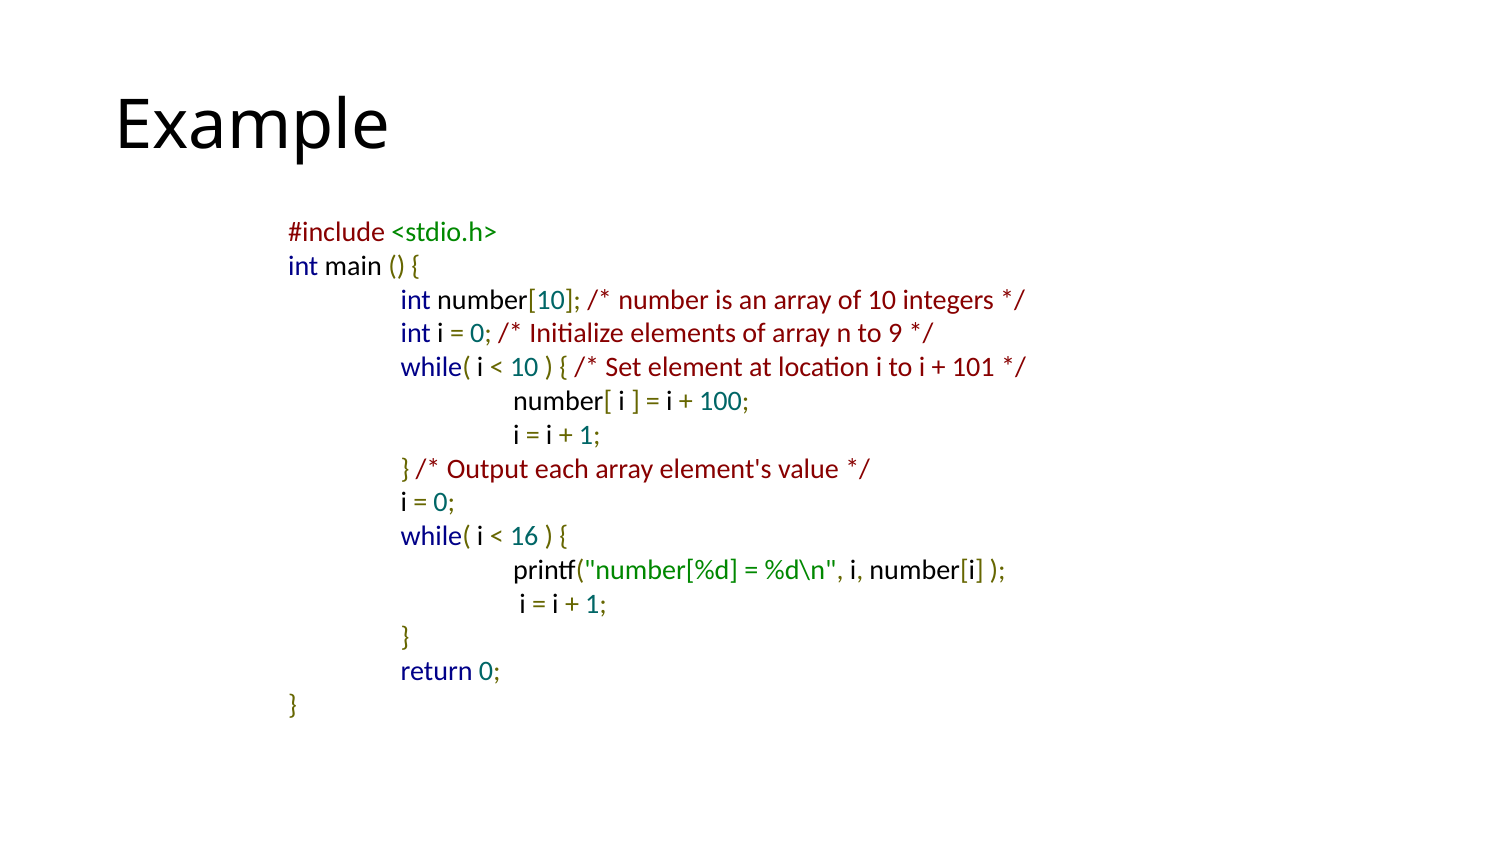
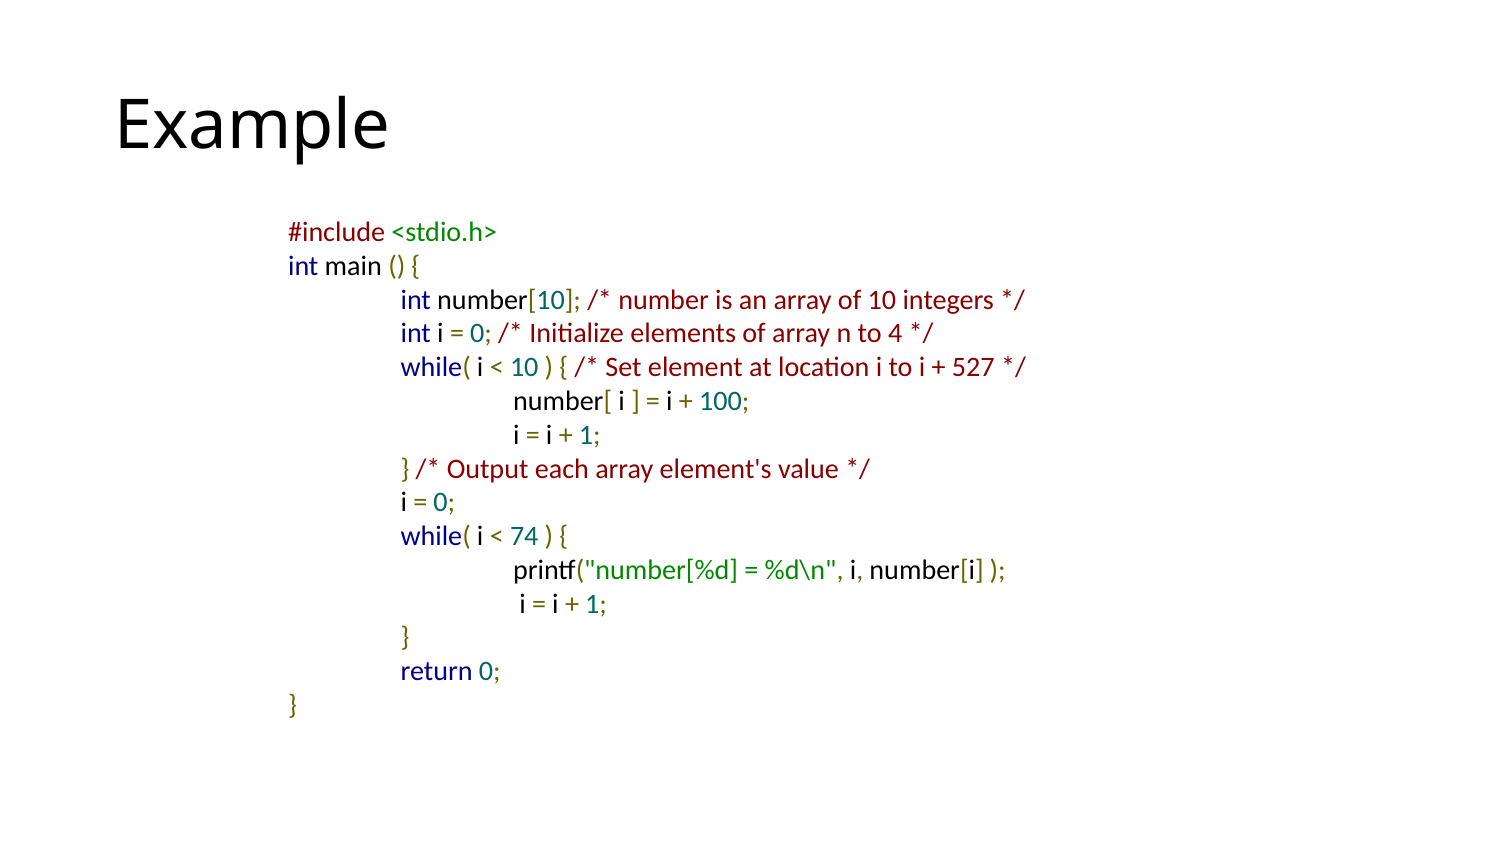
9: 9 -> 4 (895, 334)
101: 101 -> 527 (973, 367)
16: 16 -> 74 (524, 536)
